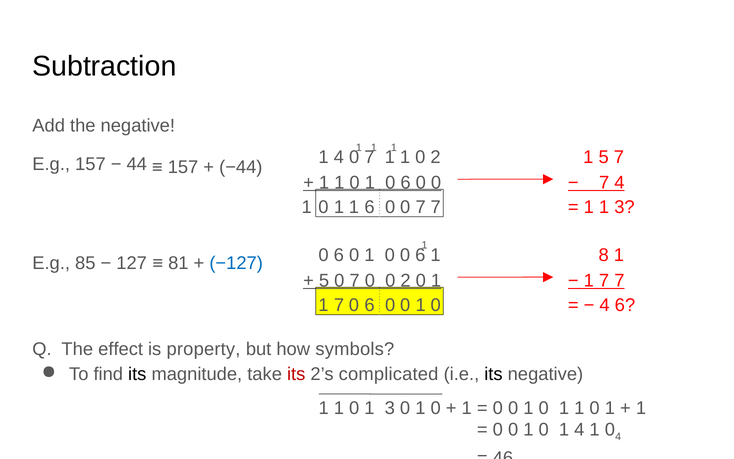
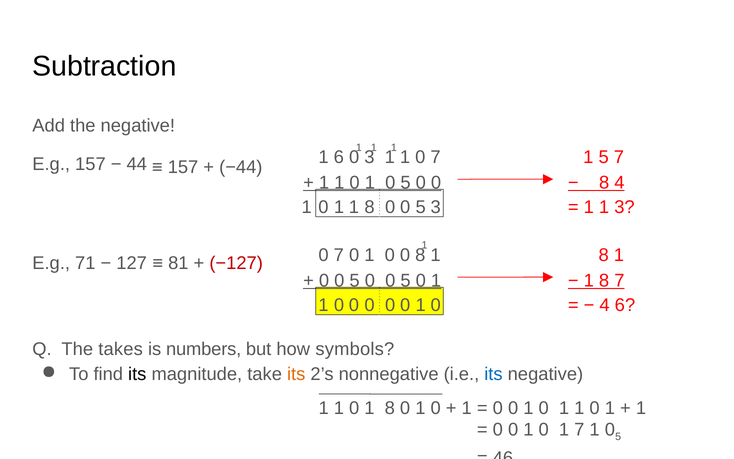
44 1 4: 4 -> 6 (339, 157)
7: 7 -> 3 (369, 157)
1 0 2: 2 -> 7 (436, 157)
0 1 0 6: 6 -> 5 (406, 182)
7: 7 -> 8 (604, 182)
6: 6 -> 8 (370, 207)
7: 7 -> 5 (421, 207)
1 0 7: 7 -> 3 (436, 207)
85: 85 -> 71 (85, 263)
−127 colour: blue -> red (236, 263)
6: 6 -> 7 (339, 255)
1 0 0 6: 6 -> 8 (420, 255)
5: 5 -> 0 (324, 280)
7: 7 -> 5 (355, 280)
2: 2 -> 5 (406, 280)
7: 7 -> 8 (604, 280)
7: 7 -> 0 (339, 305)
6: 6 -> 0 (370, 305)
effect: effect -> takes (121, 349)
property: property -> numbers (204, 349)
its colour: red -> orange (296, 374)
complicated: complicated -> nonnegative (389, 374)
its colour: black -> blue (493, 374)
0 1 3: 3 -> 8 (390, 408)
0 1 4: 4 -> 7 (579, 429)
4: 4 -> 5 (618, 437)
